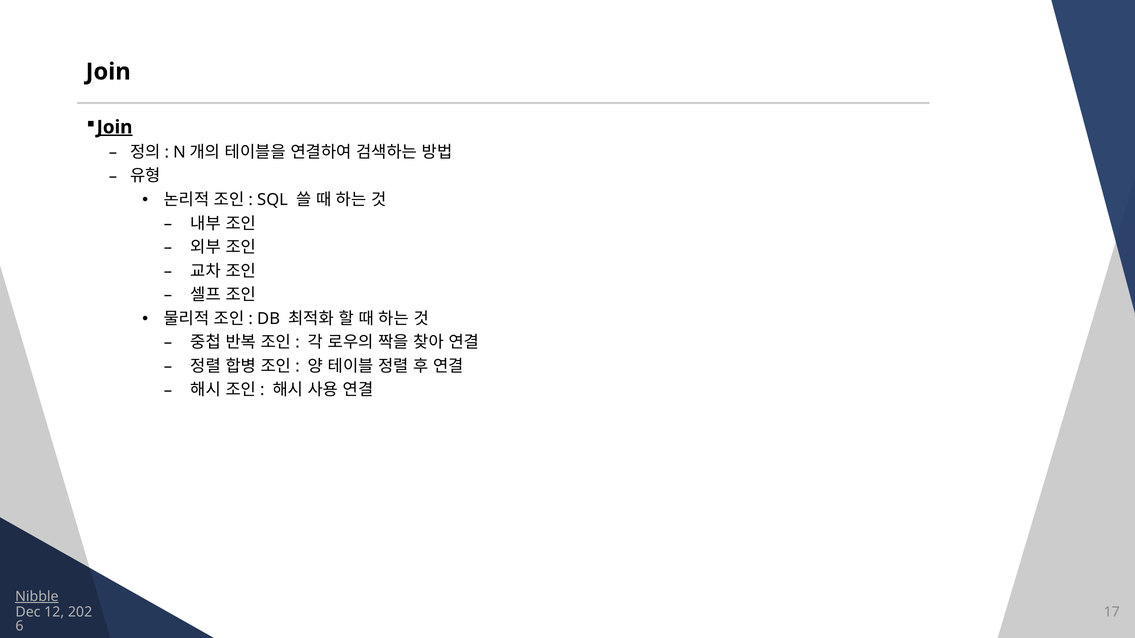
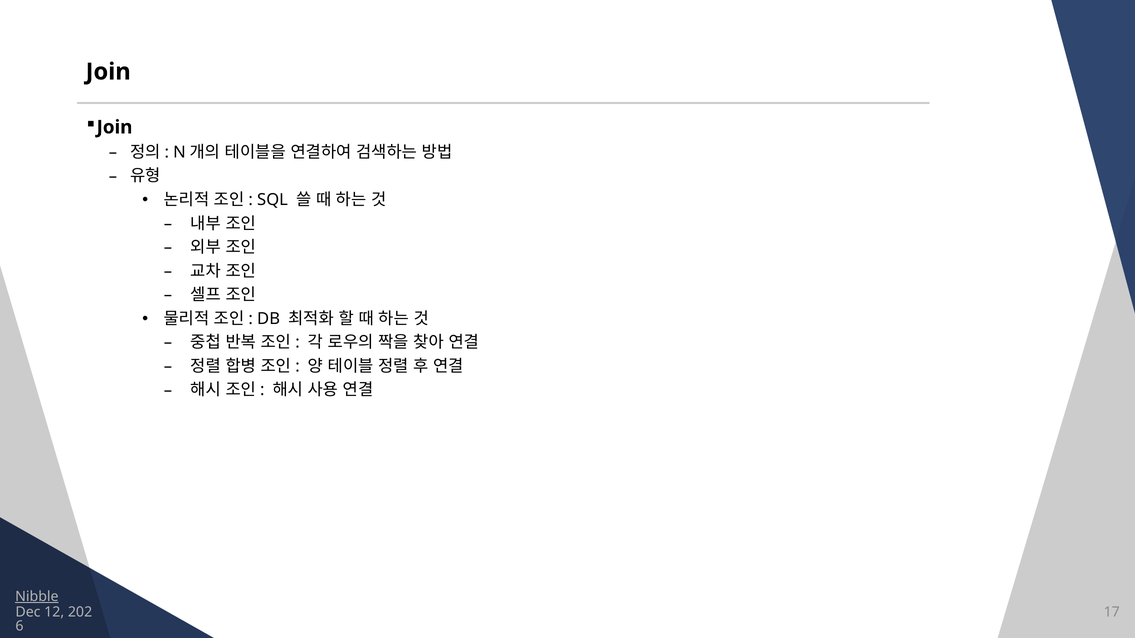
Join underline: present -> none (115, 127)
